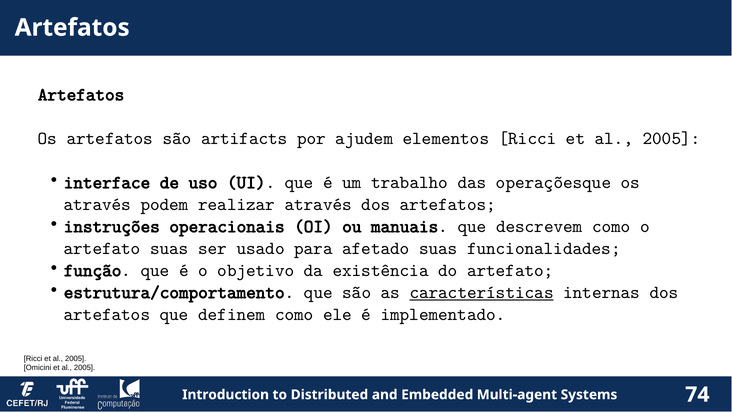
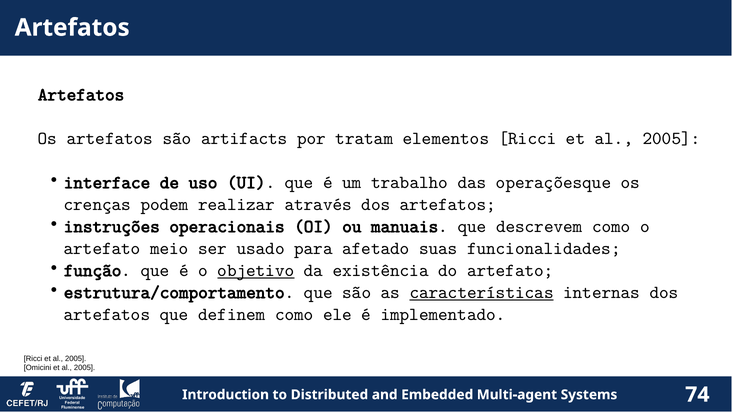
ajudem: ajudem -> tratam (364, 138)
através: através -> crenças (97, 204)
artefato suas: suas -> meio (169, 248)
objetivo underline: none -> present (256, 270)
